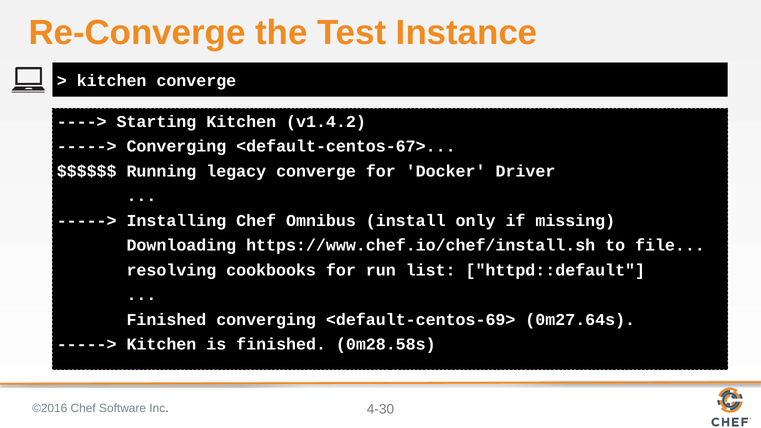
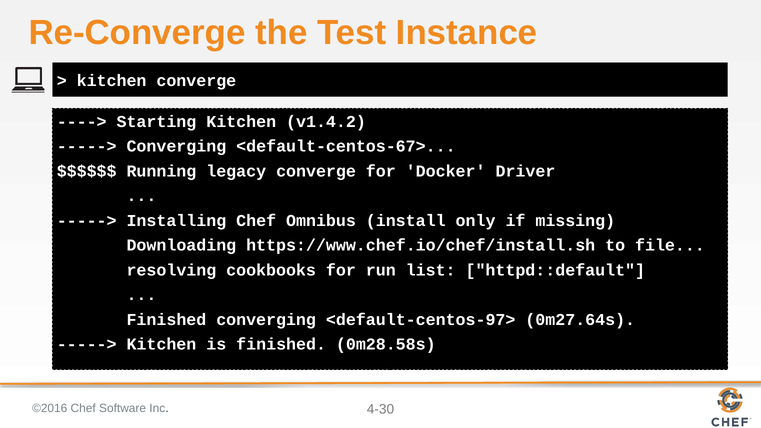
<default-centos-69>: <default-centos-69> -> <default-centos-97> (421, 320)
